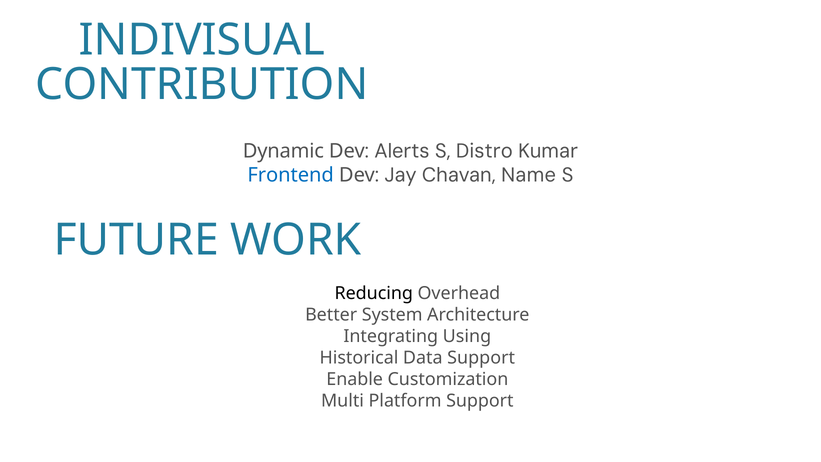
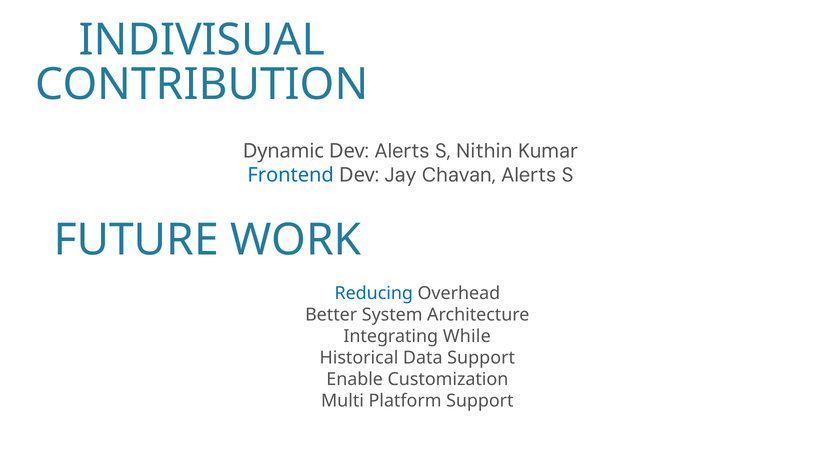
Distro: Distro -> Nithin (484, 151)
Chavan Name: Name -> Alerts (529, 175)
Reducing colour: black -> blue (374, 293)
Using: Using -> While (467, 336)
